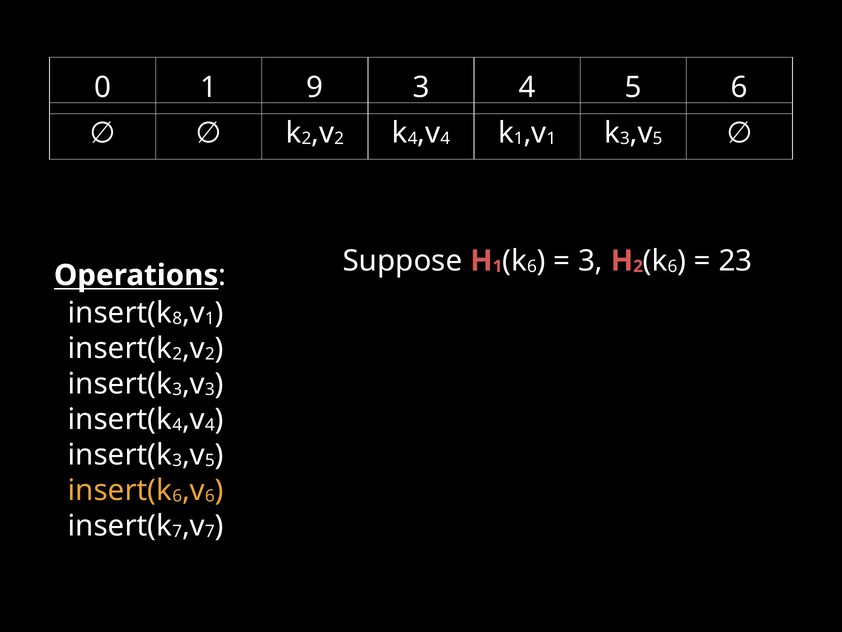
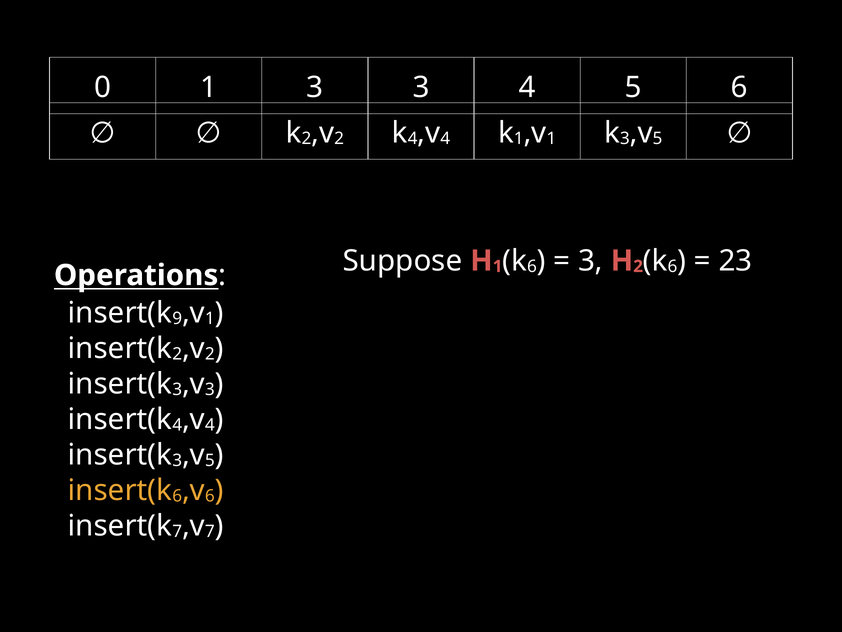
1 9: 9 -> 3 (315, 87)
8: 8 -> 9 (177, 318)
